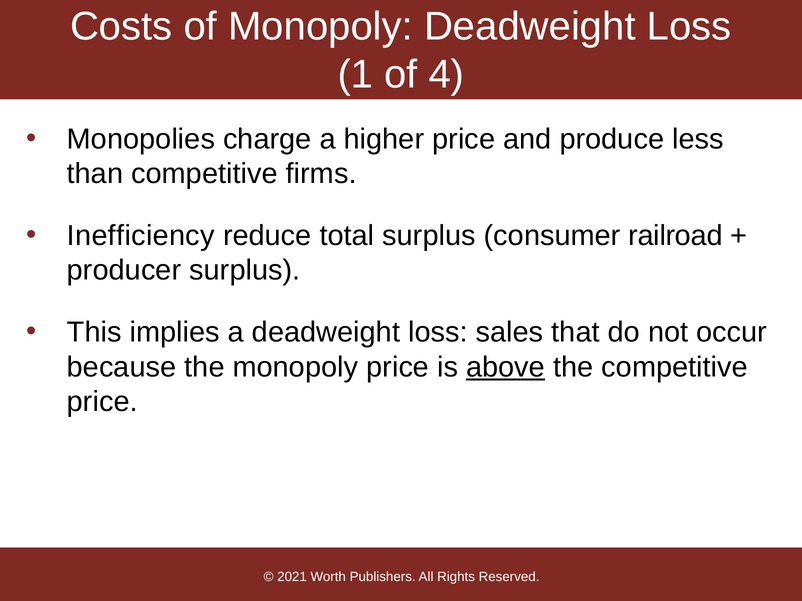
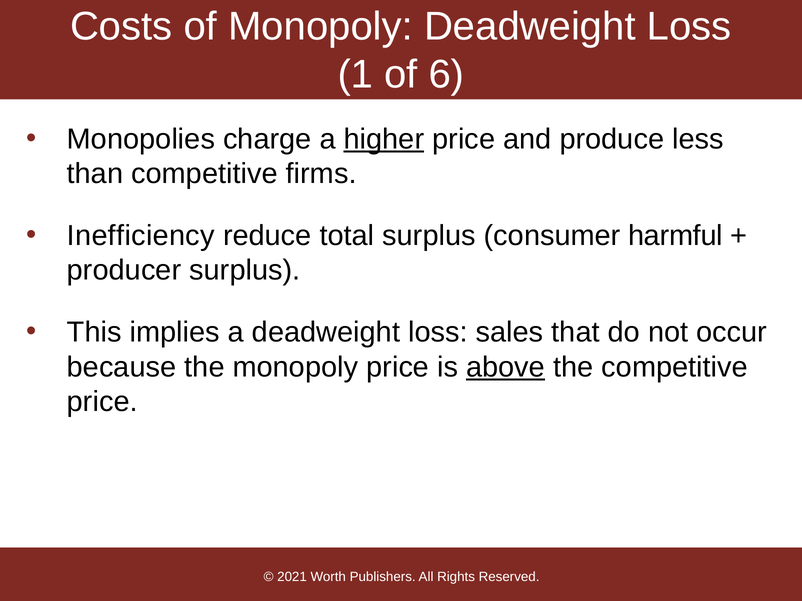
4: 4 -> 6 (446, 75)
higher underline: none -> present (384, 139)
railroad: railroad -> harmful (675, 236)
